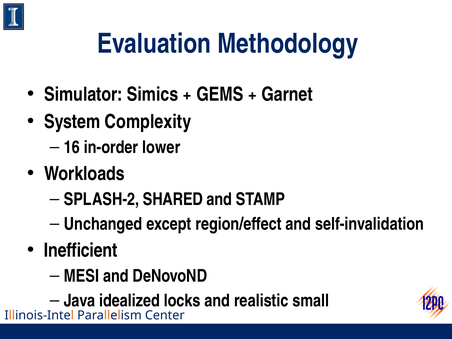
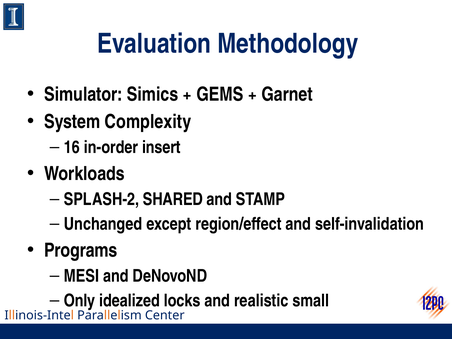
lower: lower -> insert (161, 147)
Inefficient: Inefficient -> Programs (81, 250)
Java: Java -> Only (80, 301)
